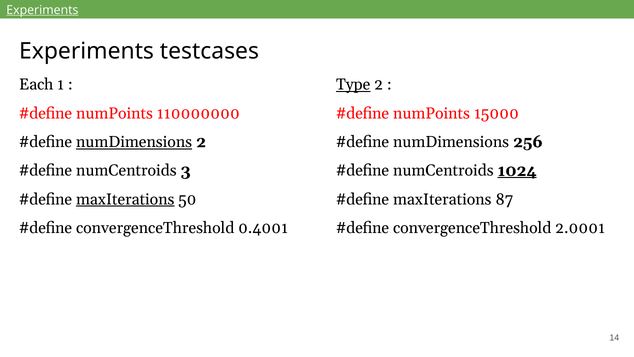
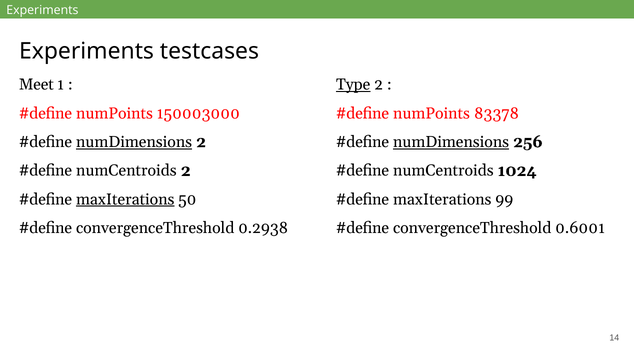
Experiments underline: present -> none (42, 10)
Each: Each -> Meet (36, 85)
110000000: 110000000 -> 150003000 (198, 113)
15000: 15000 -> 83378 (496, 113)
numDimensions underline: none -> present (451, 142)
numCentroids 3: 3 -> 2 (186, 170)
1024 underline: present -> none (517, 170)
87: 87 -> 99 (504, 199)
0.4001: 0.4001 -> 0.2938 (263, 228)
2.0001: 2.0001 -> 0.6001 (580, 228)
